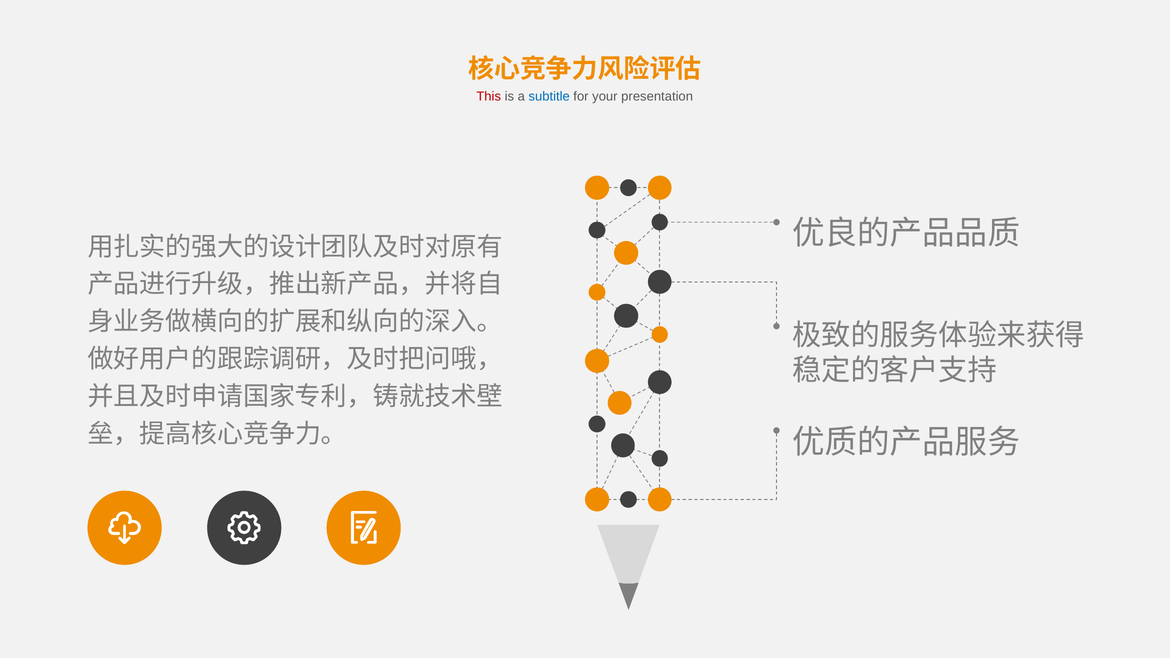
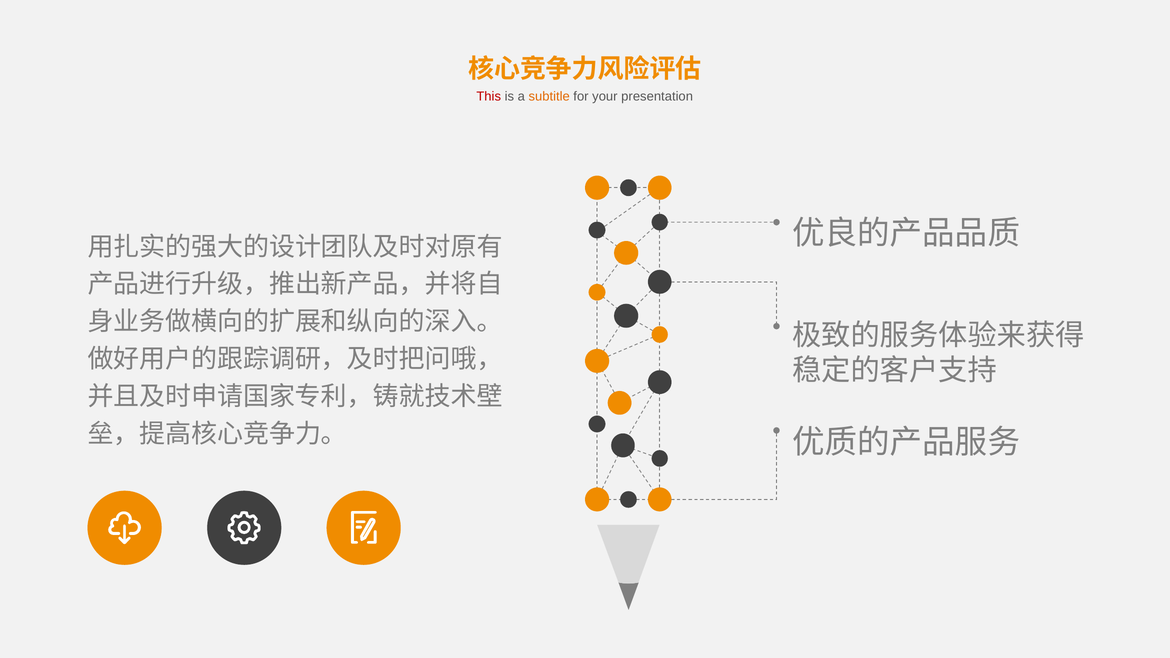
subtitle colour: blue -> orange (549, 96)
